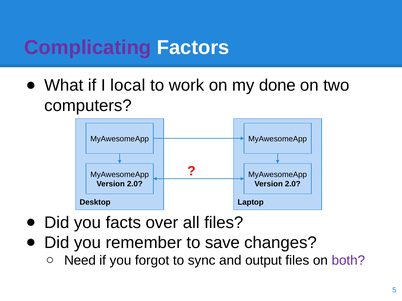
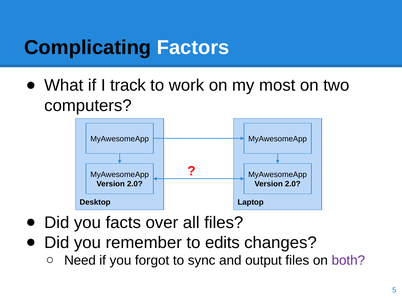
Complicating colour: purple -> black (88, 48)
local: local -> track (128, 86)
done: done -> most (277, 86)
save: save -> edits (222, 243)
